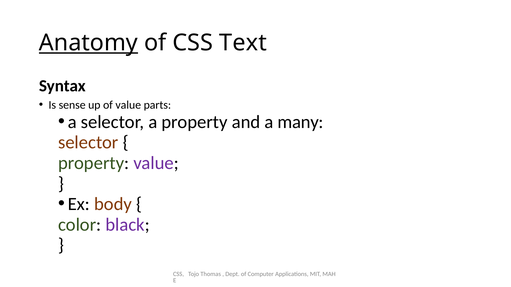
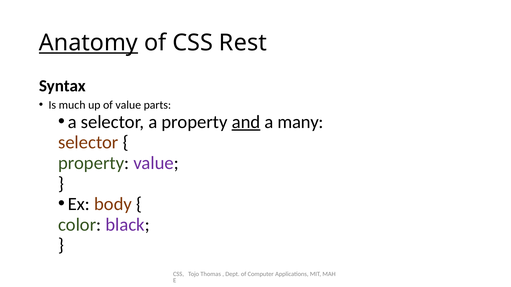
Text: Text -> Rest (243, 43)
sense: sense -> much (72, 105)
and underline: none -> present (246, 122)
